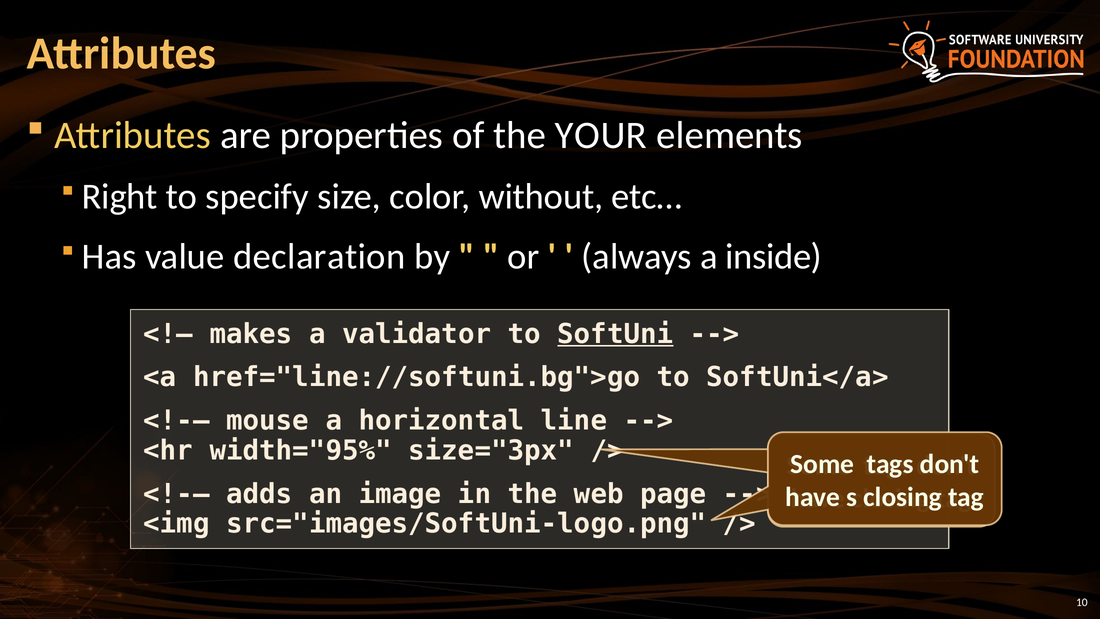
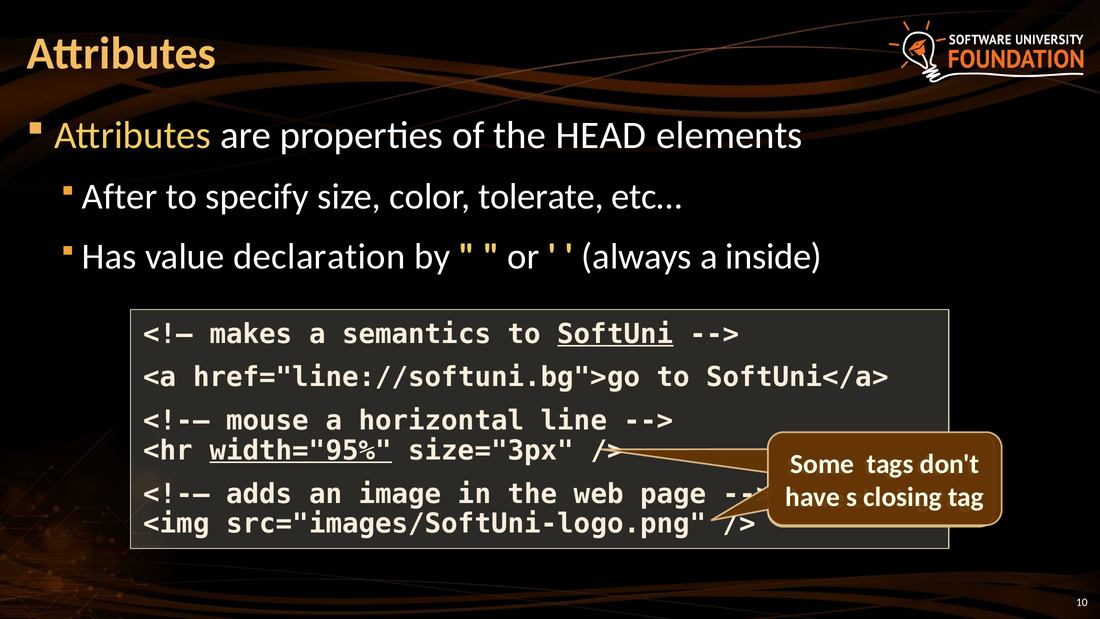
YOUR: YOUR -> HEAD (601, 136)
Right: Right -> After (120, 197)
without: without -> tolerate (541, 197)
validator: validator -> semantics (417, 334)
width="95% underline: none -> present (301, 450)
